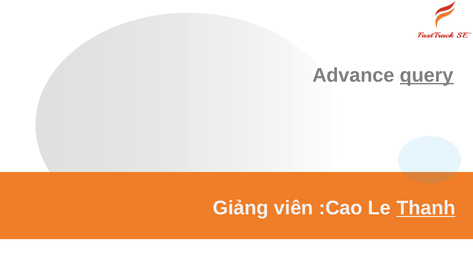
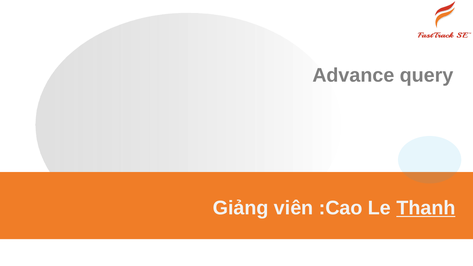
query underline: present -> none (427, 75)
